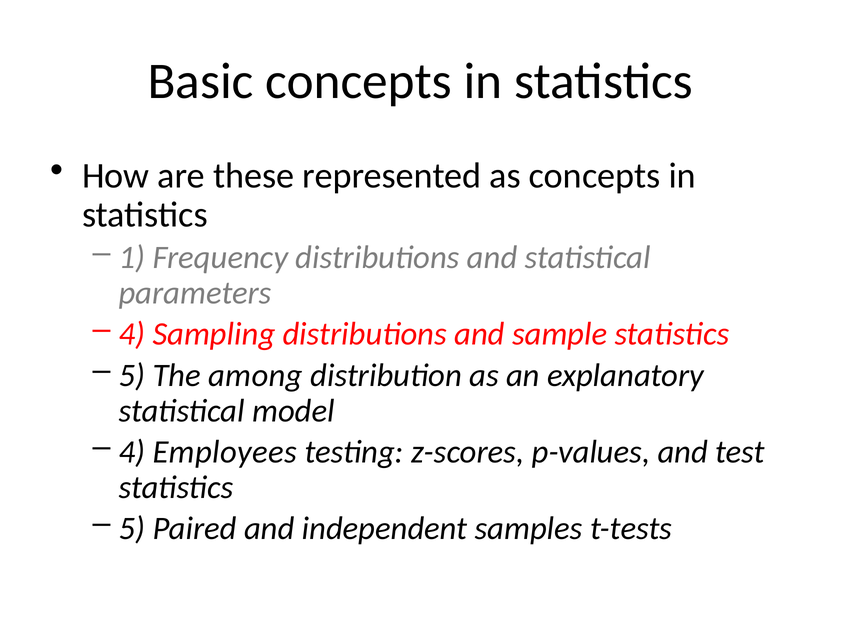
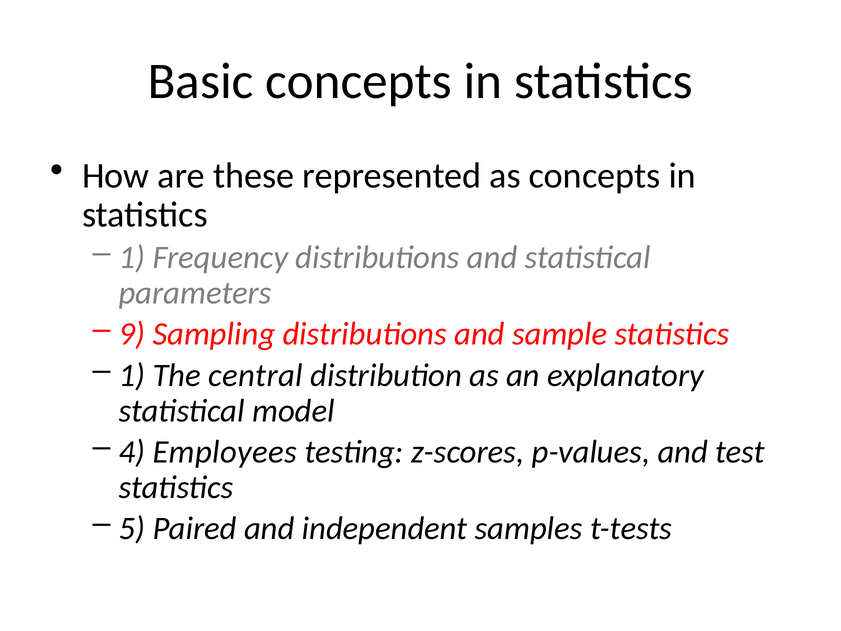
4: 4 -> 9 (132, 334)
5: 5 -> 1 (132, 375)
among: among -> central (255, 375)
